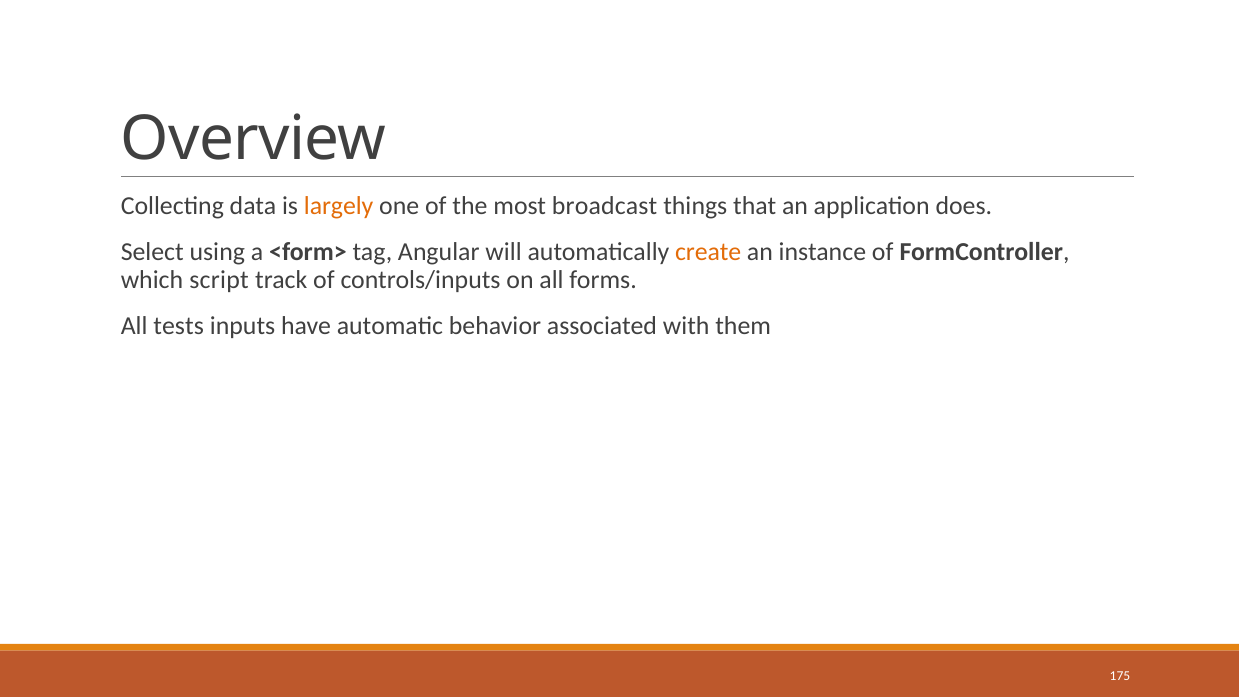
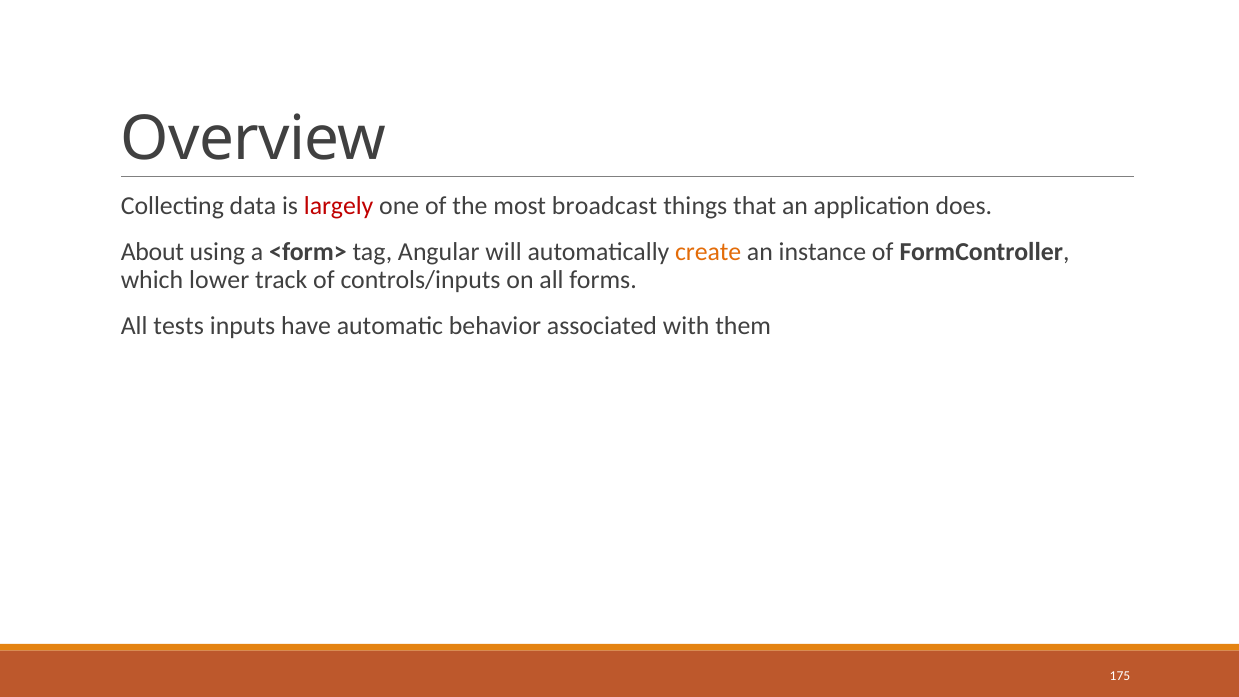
largely colour: orange -> red (339, 206)
Select: Select -> About (152, 252)
script: script -> lower (219, 280)
